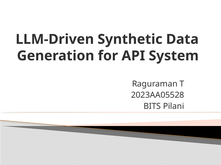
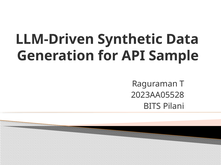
System: System -> Sample (174, 56)
